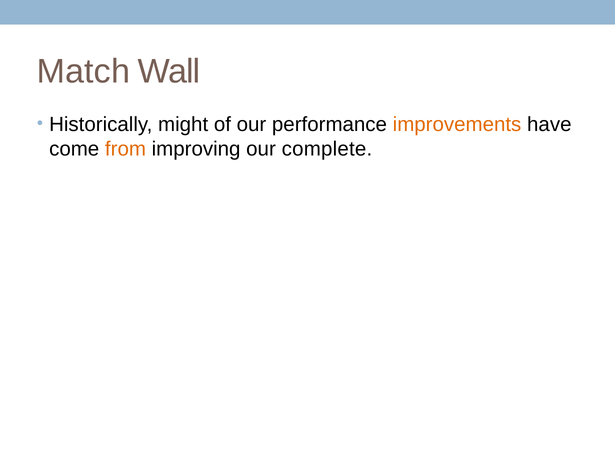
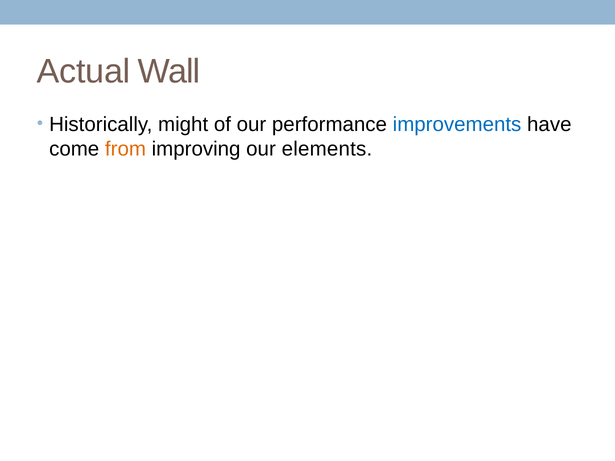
Match: Match -> Actual (84, 72)
improvements colour: orange -> blue (457, 124)
complete: complete -> elements (327, 149)
